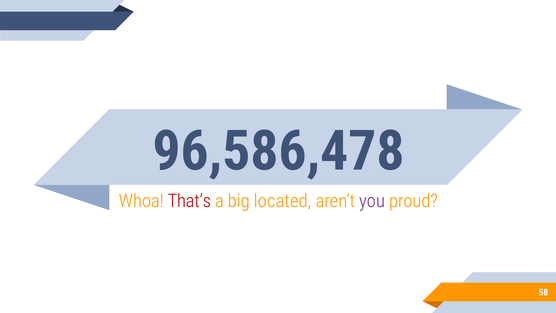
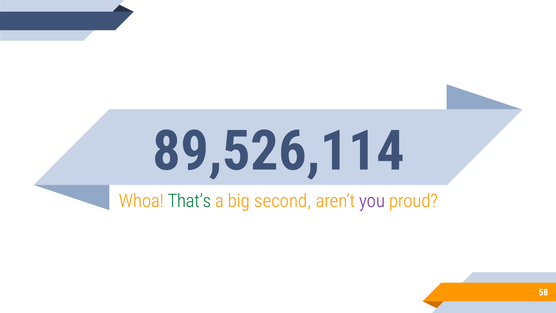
96,586,478: 96,586,478 -> 89,526,114 (278, 151)
That’s colour: red -> green (189, 201)
located: located -> second (283, 201)
